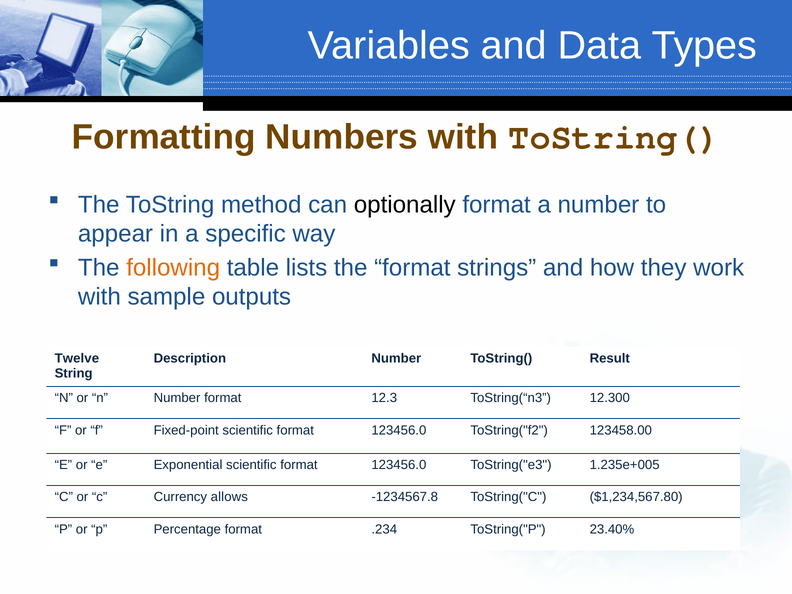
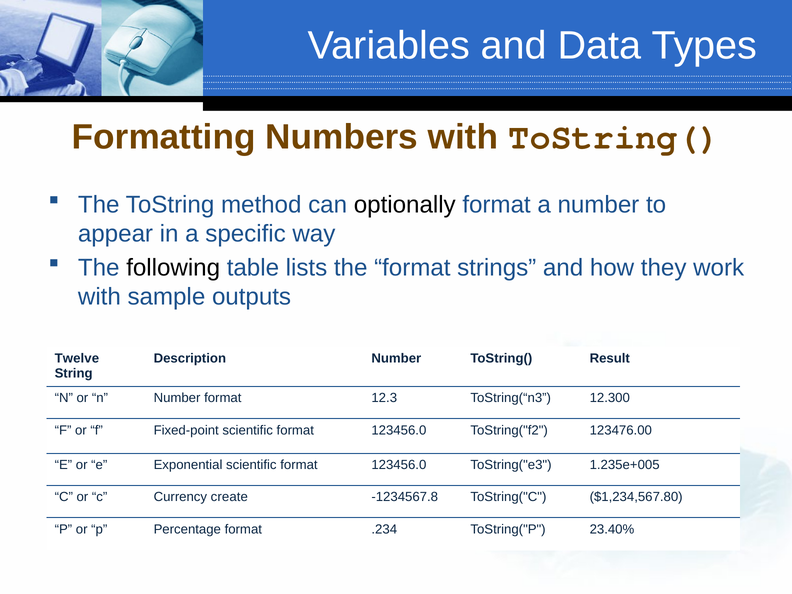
following colour: orange -> black (173, 268)
123458.00: 123458.00 -> 123476.00 (621, 430)
allows: allows -> create (229, 497)
